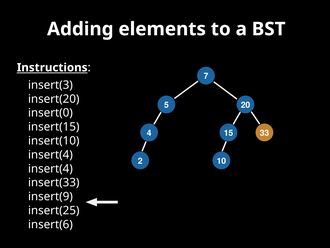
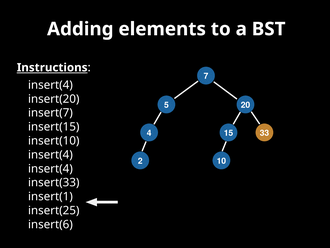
insert(3: insert(3 -> insert(4 (50, 85)
insert(0: insert(0 -> insert(7 (50, 113)
insert(9: insert(9 -> insert(1 (50, 196)
